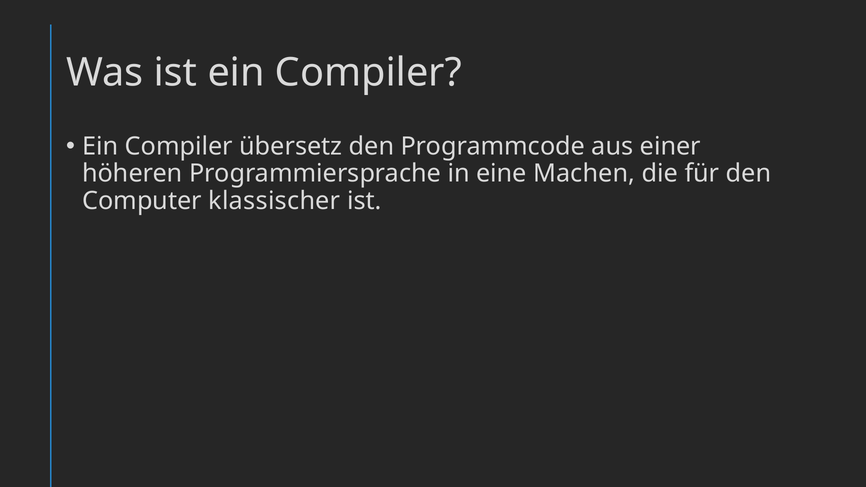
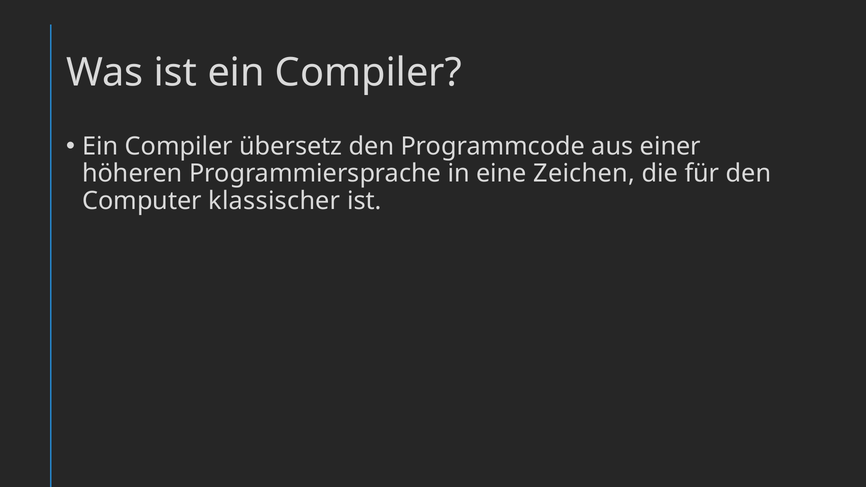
Machen: Machen -> Zeichen (584, 174)
